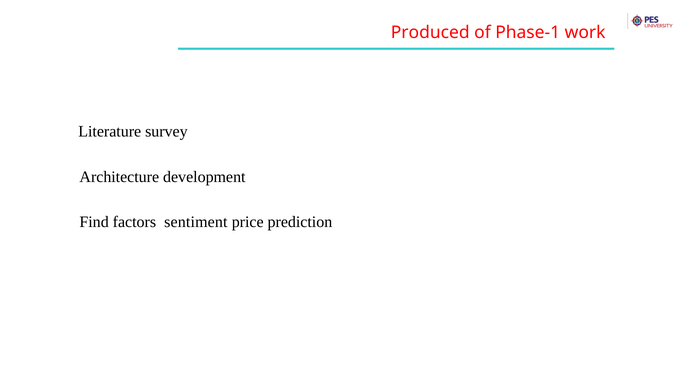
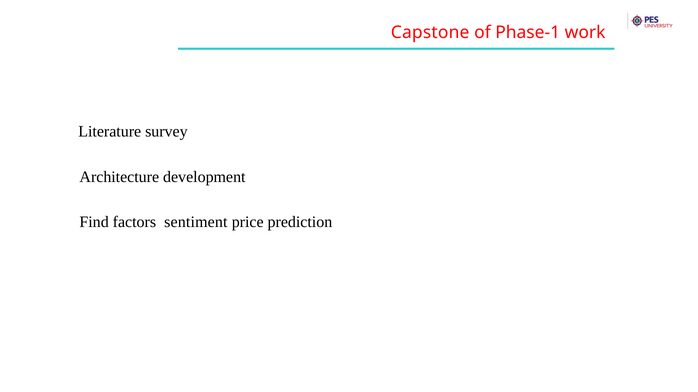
Produced: Produced -> Capstone (430, 33)
